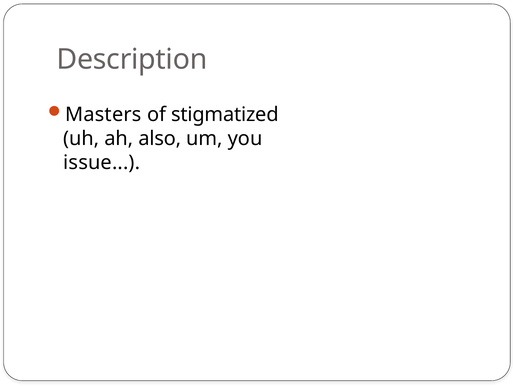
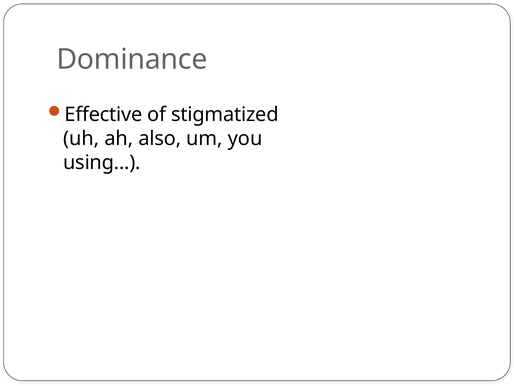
Description: Description -> Dominance (132, 59)
Masters: Masters -> Effective (104, 114)
issue: issue -> using (102, 162)
